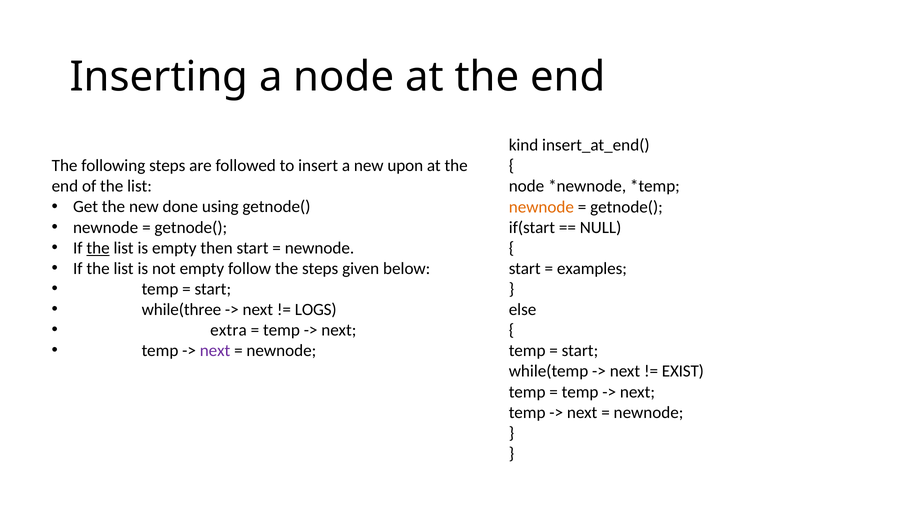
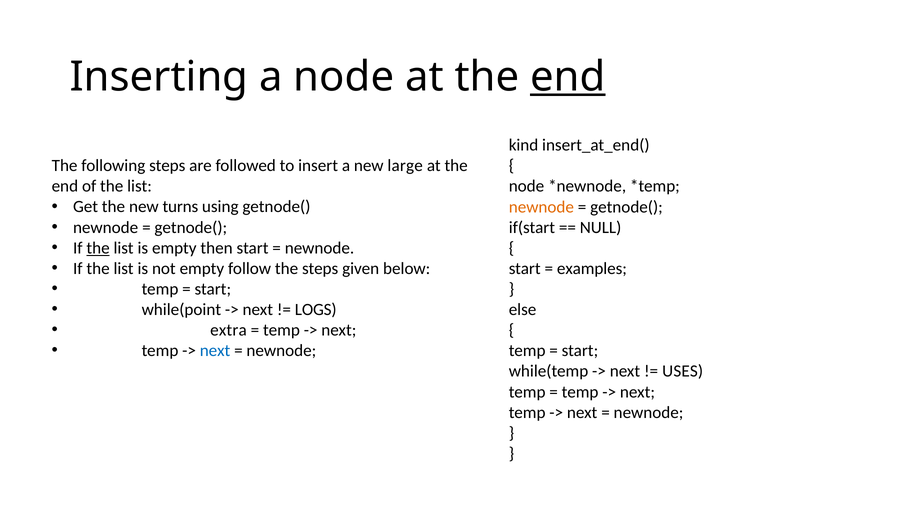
end underline: none -> present (568, 77)
upon: upon -> large (405, 166)
done: done -> turns (180, 207)
while(three: while(three -> while(point (181, 310)
next colour: purple -> blue (215, 351)
EXIST: EXIST -> USES (683, 371)
